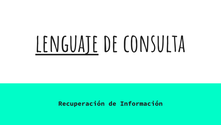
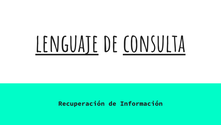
consulta underline: none -> present (154, 44)
